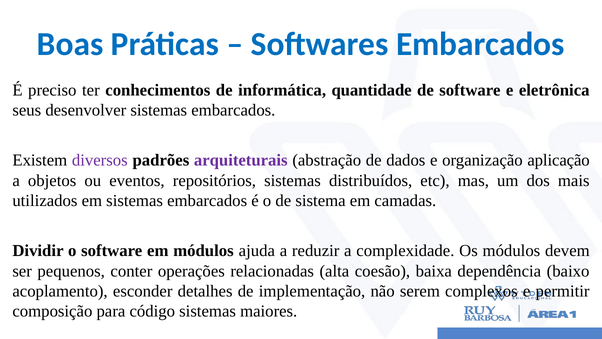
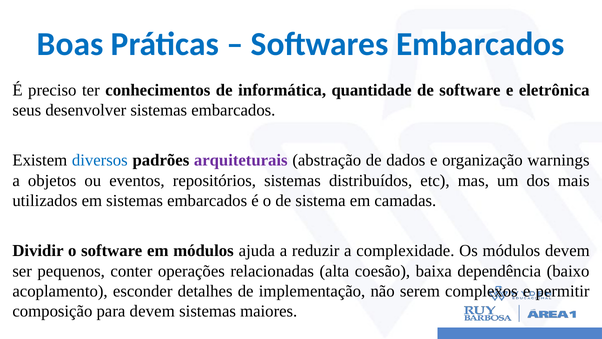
diversos colour: purple -> blue (100, 160)
aplicação: aplicação -> warnings (558, 160)
para código: código -> devem (152, 311)
